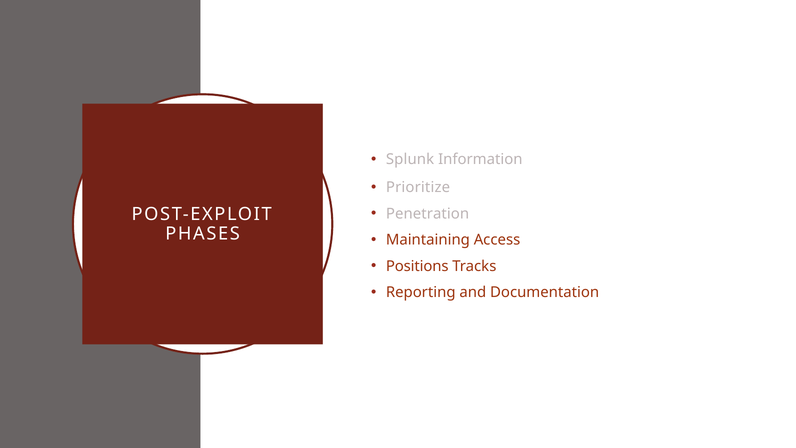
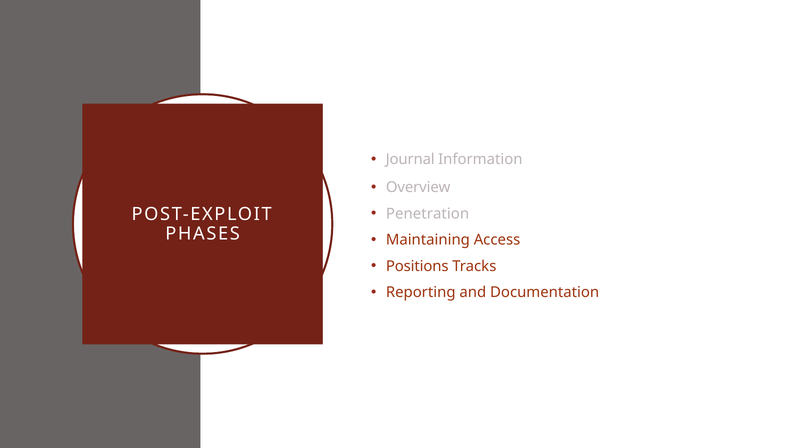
Splunk: Splunk -> Journal (410, 159)
Prioritize: Prioritize -> Overview (418, 187)
